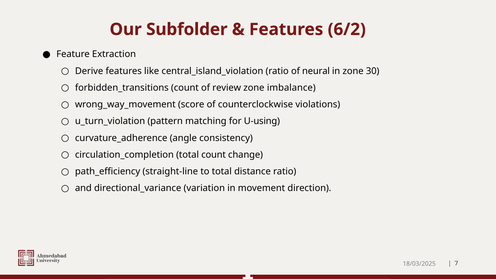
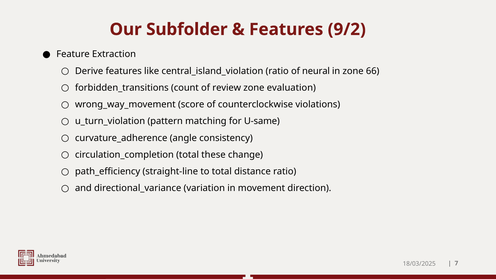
6/2: 6/2 -> 9/2 (347, 29)
30: 30 -> 66 (373, 71)
imbalance: imbalance -> evaluation (291, 88)
U-using: U-using -> U-same (262, 121)
total count: count -> these (213, 155)
